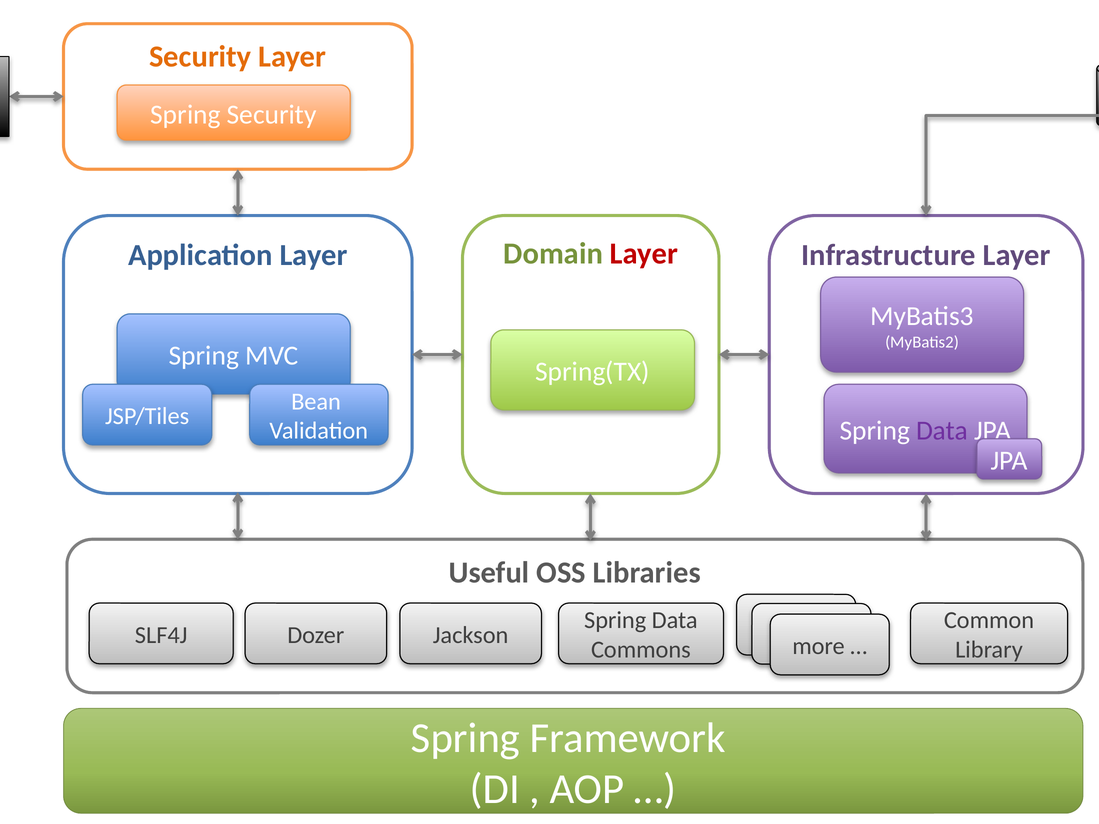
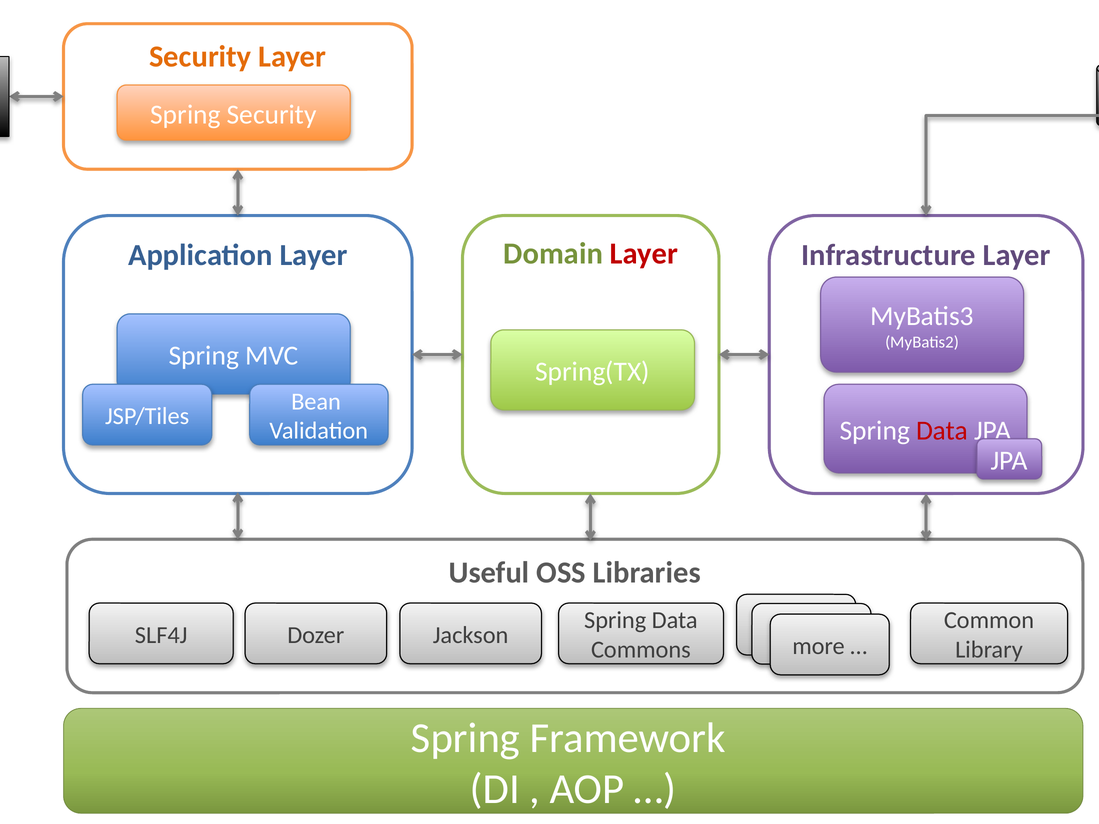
Data colour: purple -> red (942, 431)
